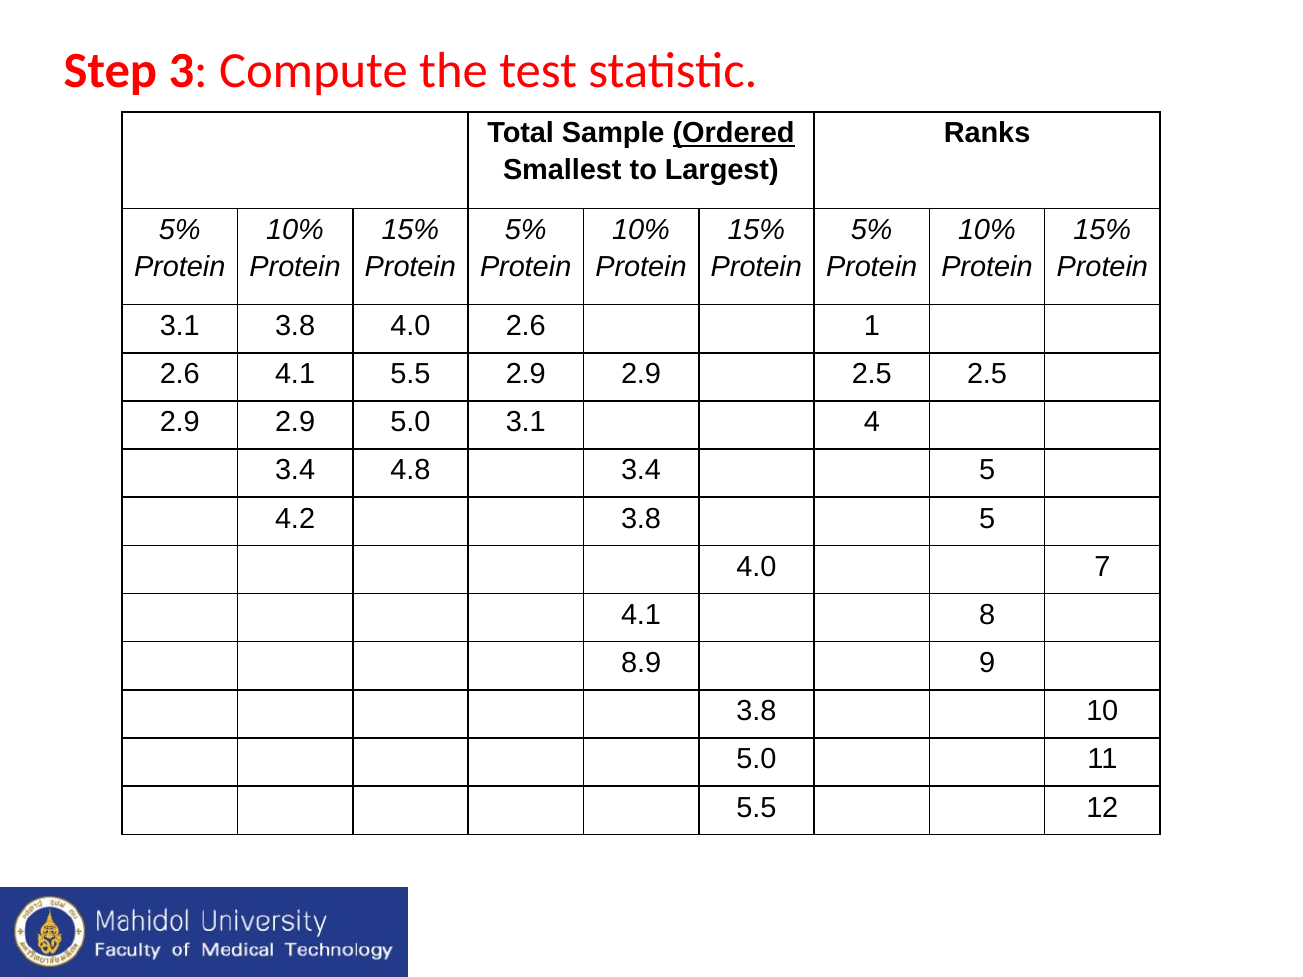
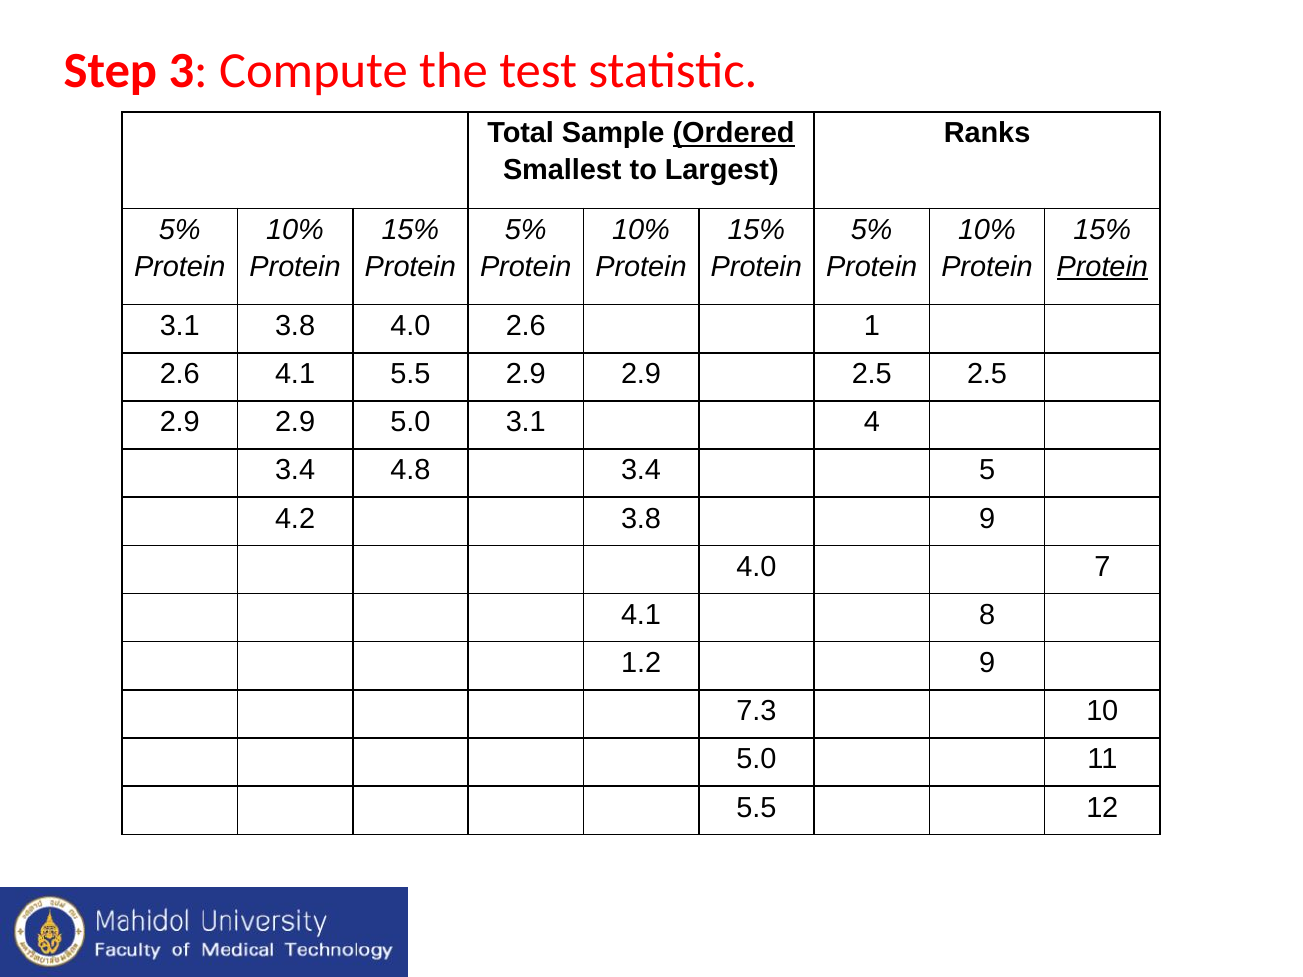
Protein underline: none -> present (1102, 267)
3.8 5: 5 -> 9 (987, 519)
8.9: 8.9 -> 1.2 (641, 663)
3.8: 3.8 -> 7.3 (756, 711)
